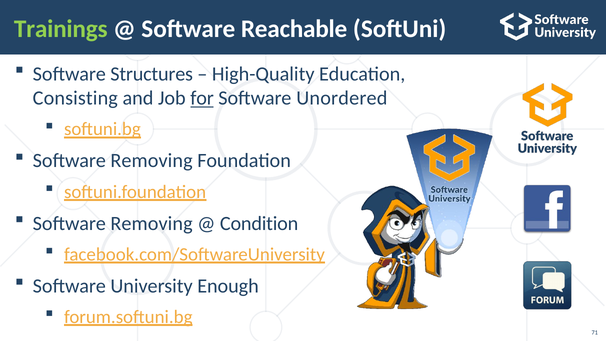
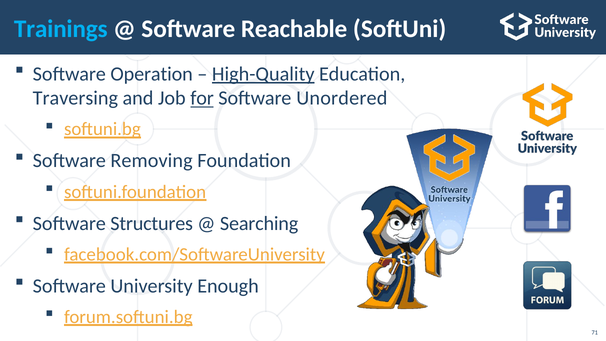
Trainings colour: light green -> light blue (61, 29)
Structures: Structures -> Operation (152, 74)
High-Quality underline: none -> present (263, 74)
Consisting: Consisting -> Traversing (75, 98)
Removing: Removing -> Structures (152, 223)
Condition: Condition -> Searching (259, 223)
